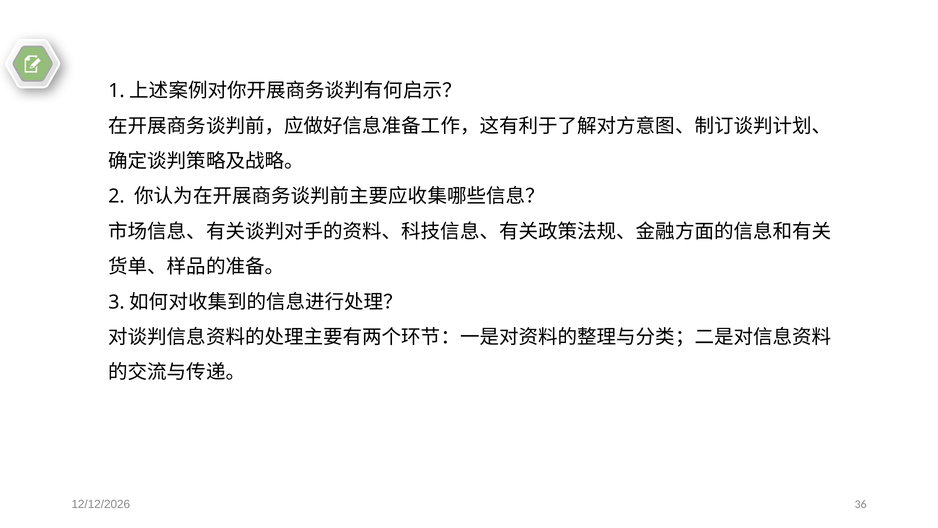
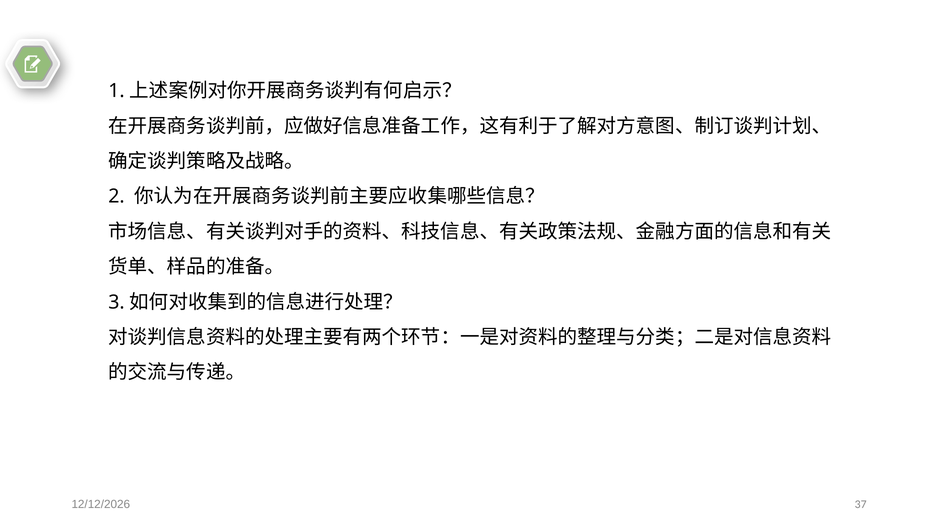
36: 36 -> 37 (861, 504)
